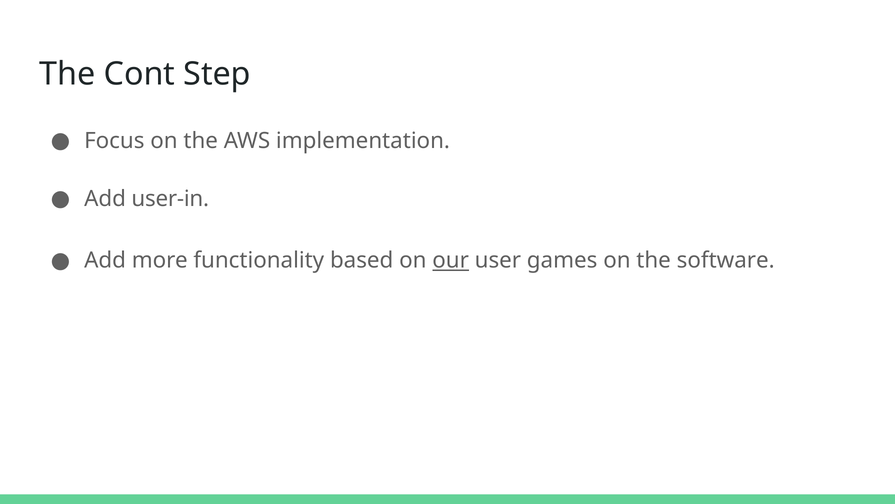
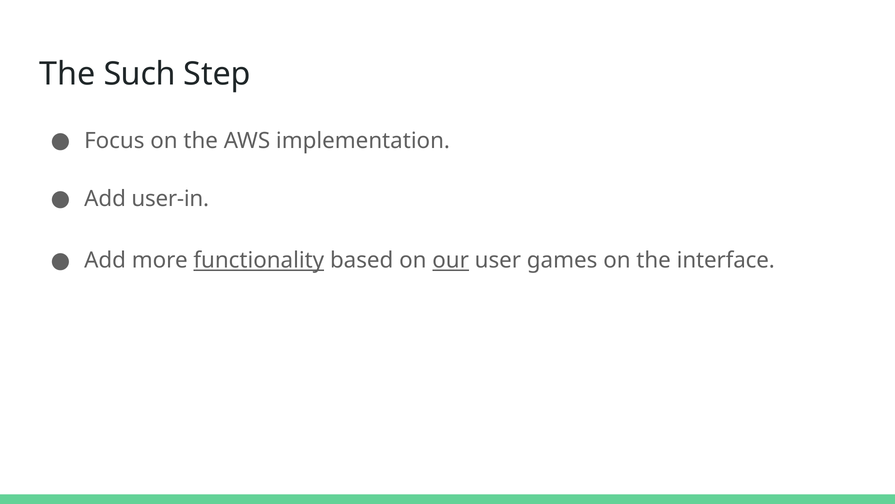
Cont: Cont -> Such (140, 74)
functionality underline: none -> present (259, 260)
software: software -> interface (726, 260)
